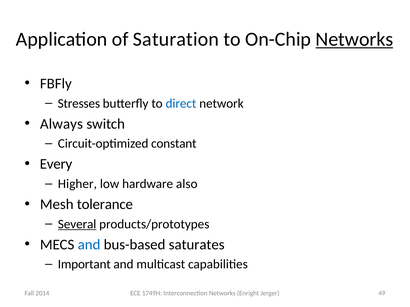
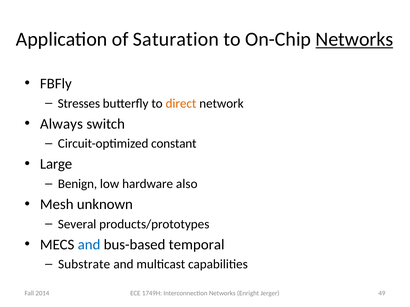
direct colour: blue -> orange (181, 104)
Every: Every -> Large (56, 164)
Higher: Higher -> Benign (78, 184)
tolerance: tolerance -> unknown (105, 205)
Several underline: present -> none (77, 224)
saturates: saturates -> temporal (197, 245)
Important: Important -> Substrate (84, 265)
